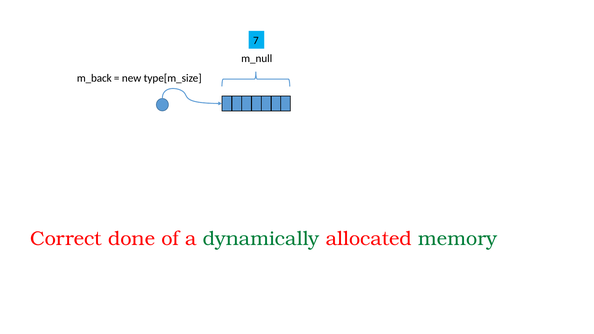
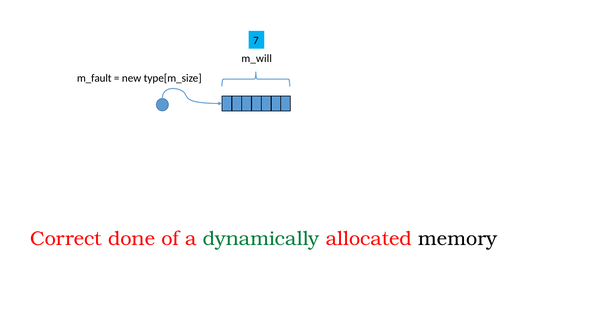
m_null: m_null -> m_will (257, 59)
m_back: m_back -> m_fault (94, 78)
memory colour: green -> black (458, 239)
